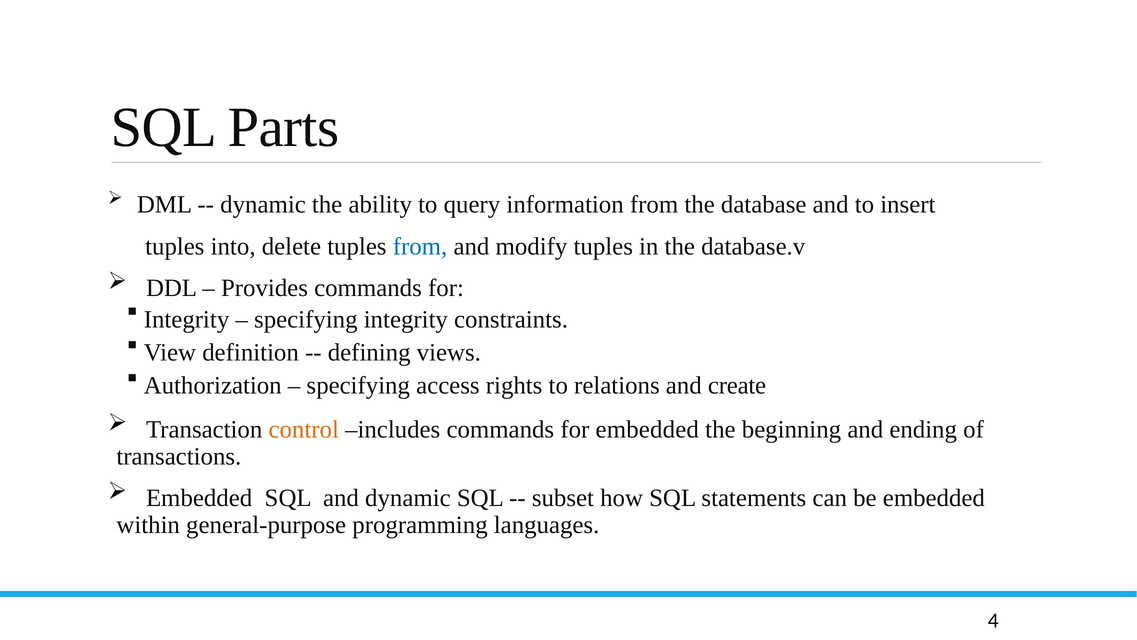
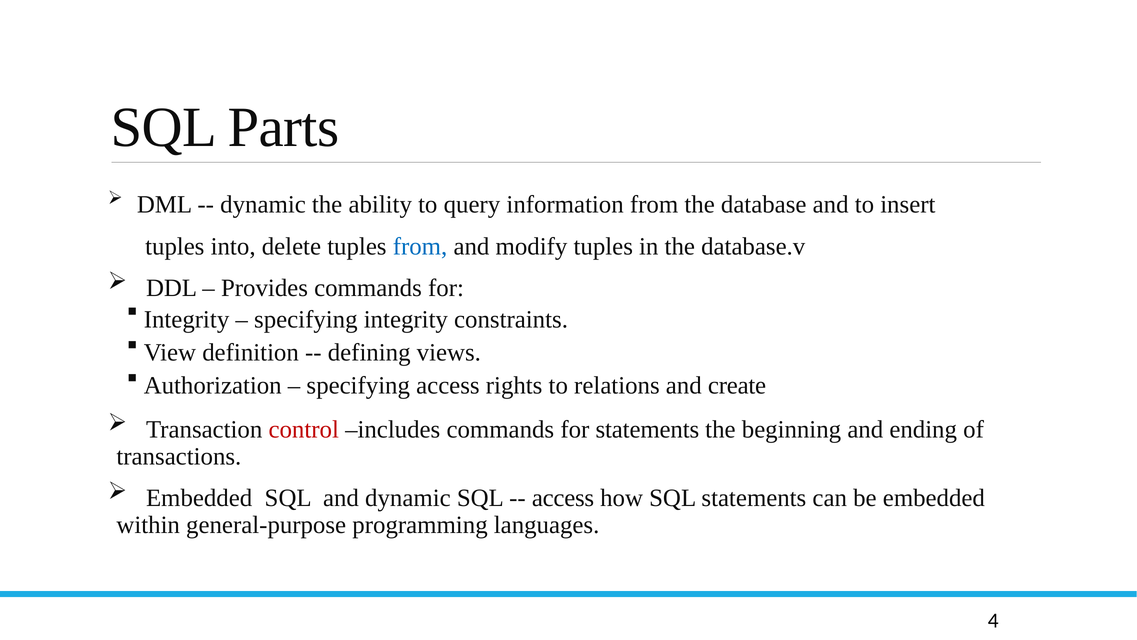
control colour: orange -> red (304, 429)
for embedded: embedded -> statements (647, 429)
subset: subset -> access (563, 498)
